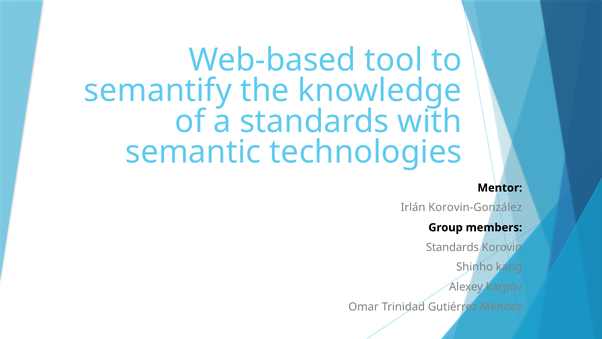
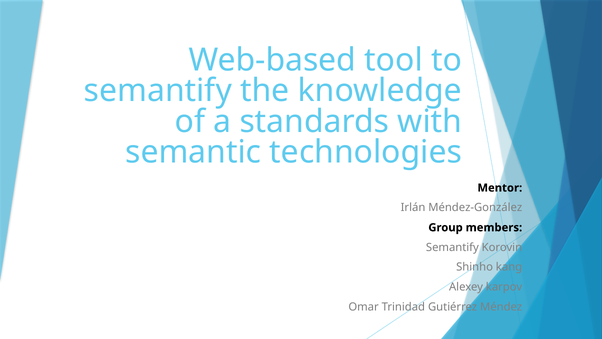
Korovin-González: Korovin-González -> Méndez-González (475, 208)
Standards: Standards -> Semantify (452, 247)
